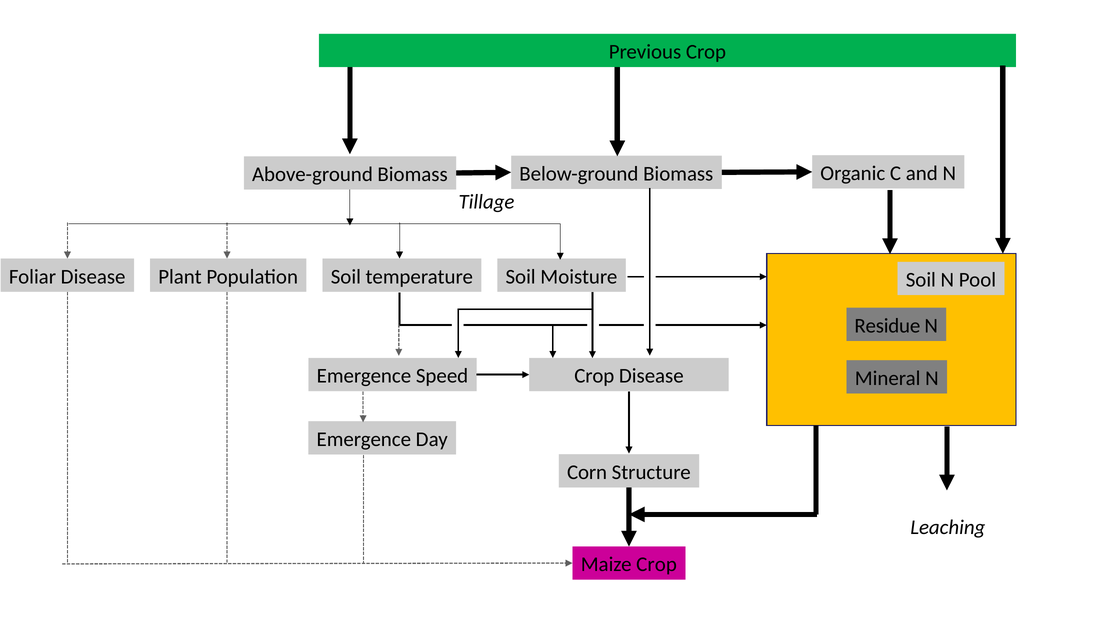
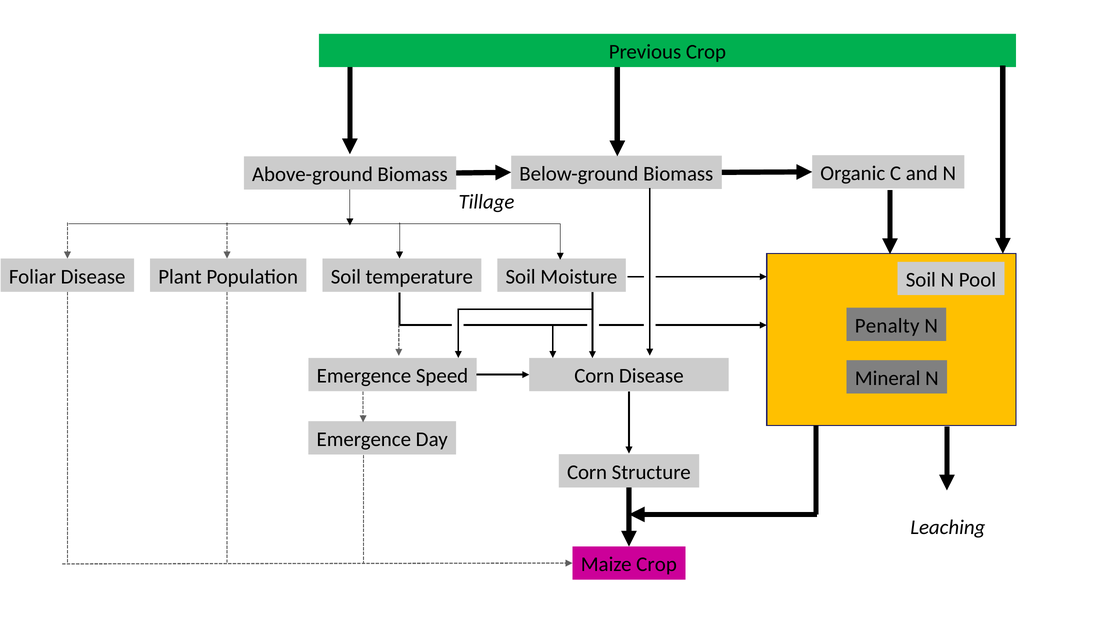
Residue: Residue -> Penalty (887, 326)
Crop: Crop -> Corn (594, 376)
